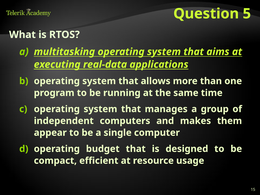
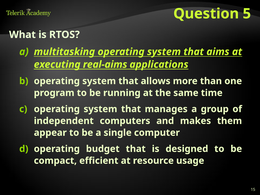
real-data: real-data -> real-aims (105, 64)
